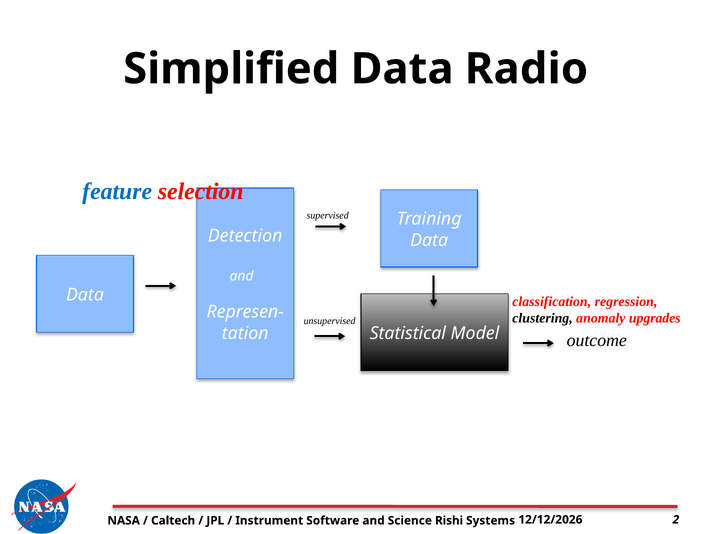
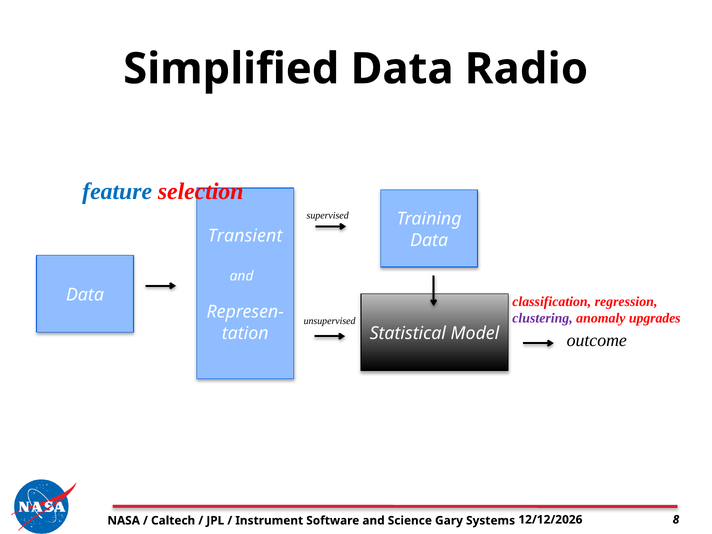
Detection: Detection -> Transient (245, 236)
clustering colour: black -> purple (543, 318)
Rishi: Rishi -> Gary (449, 521)
2: 2 -> 8 (676, 520)
